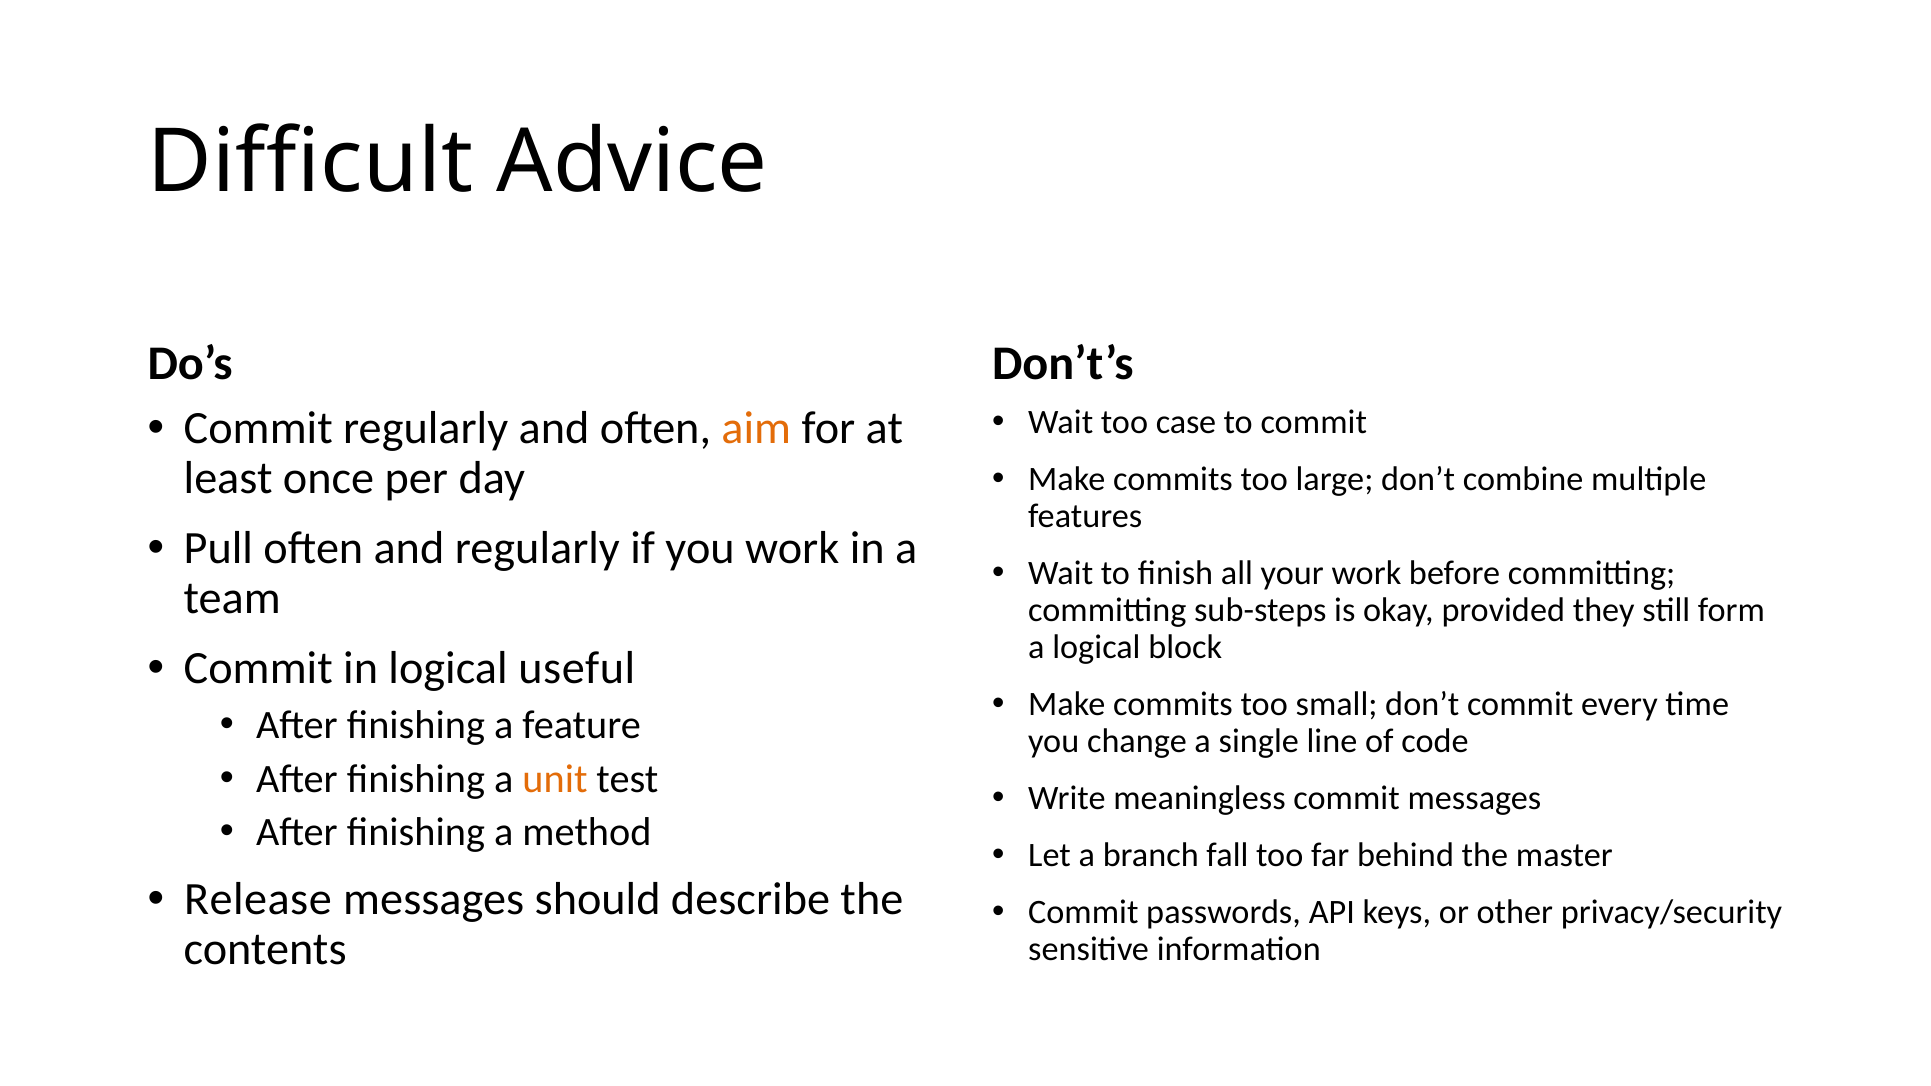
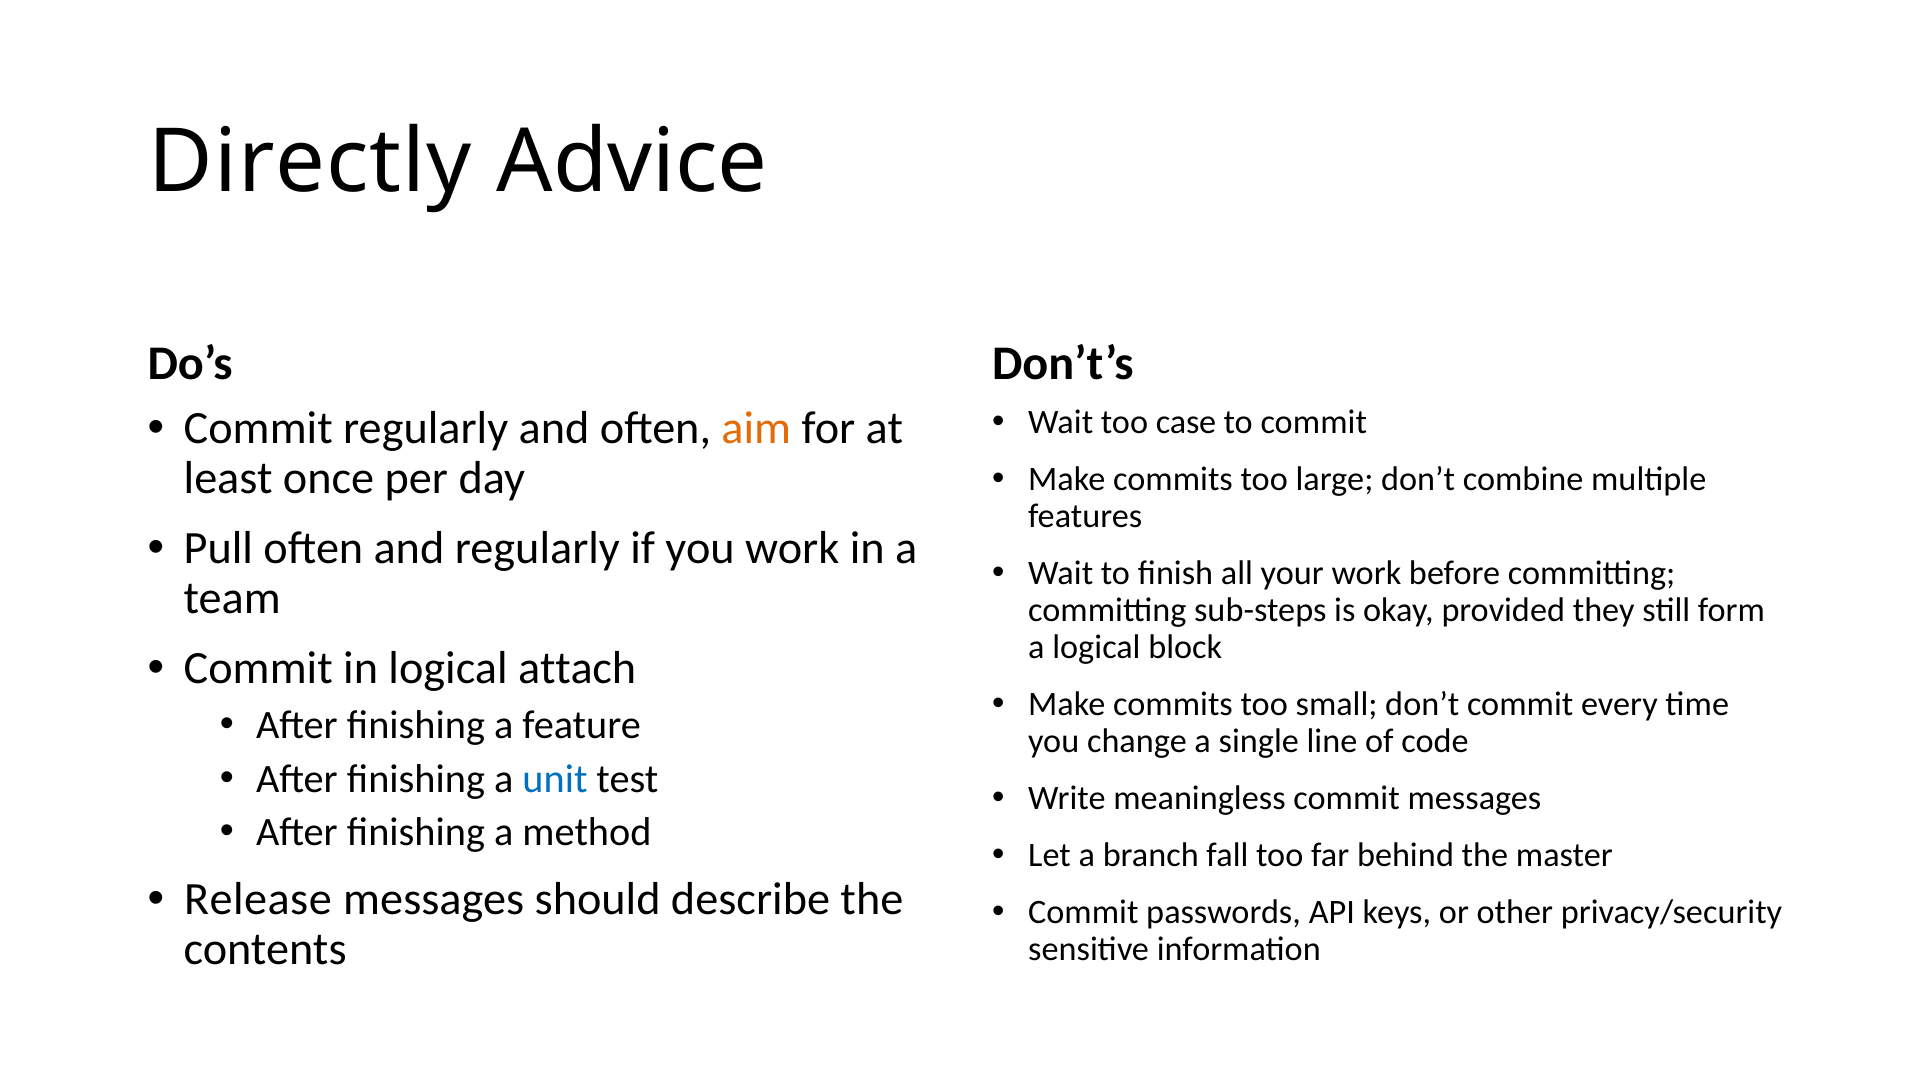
Difficult: Difficult -> Directly (310, 162)
useful: useful -> attach (577, 669)
unit colour: orange -> blue (555, 779)
